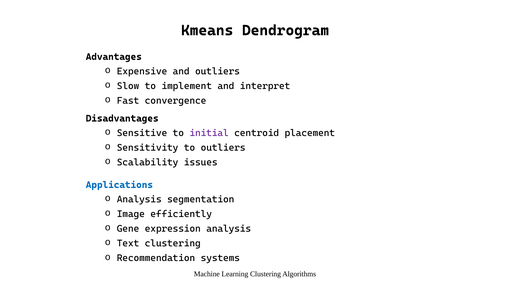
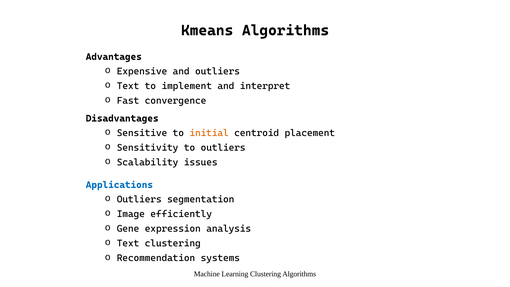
Kmeans Dendrogram: Dendrogram -> Algorithms (286, 30)
Slow: Slow -> Text (128, 86)
initial colour: purple -> orange (209, 133)
Analysis: Analysis -> Outliers (139, 199)
